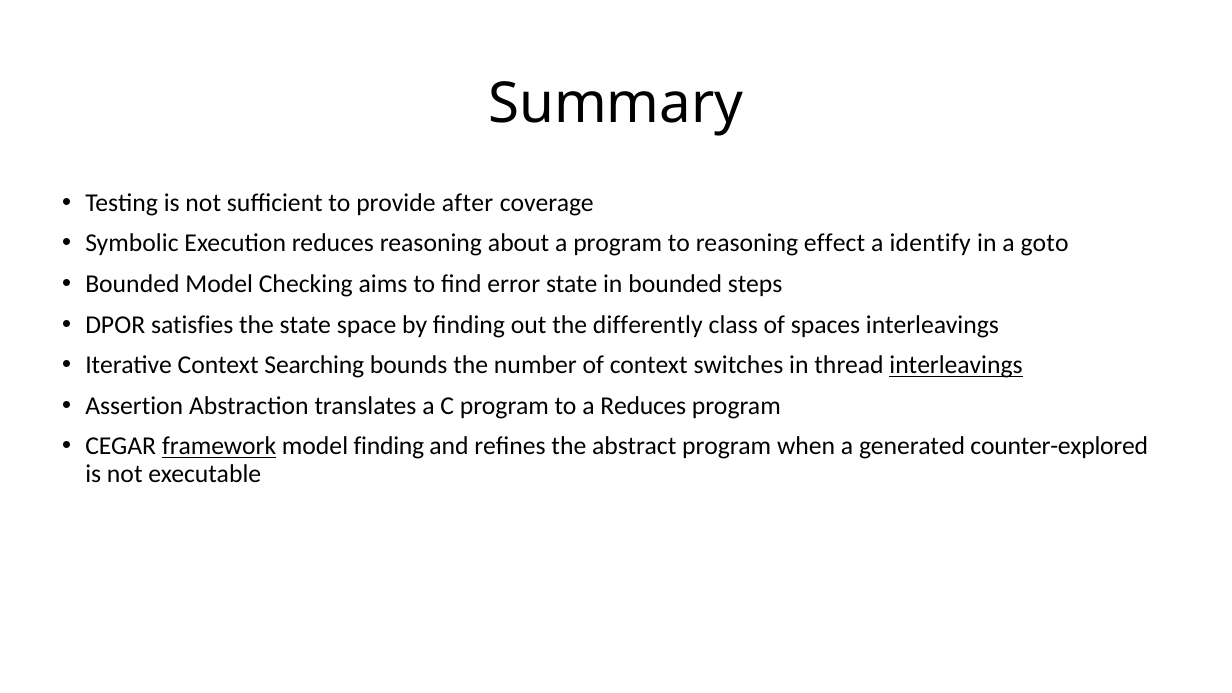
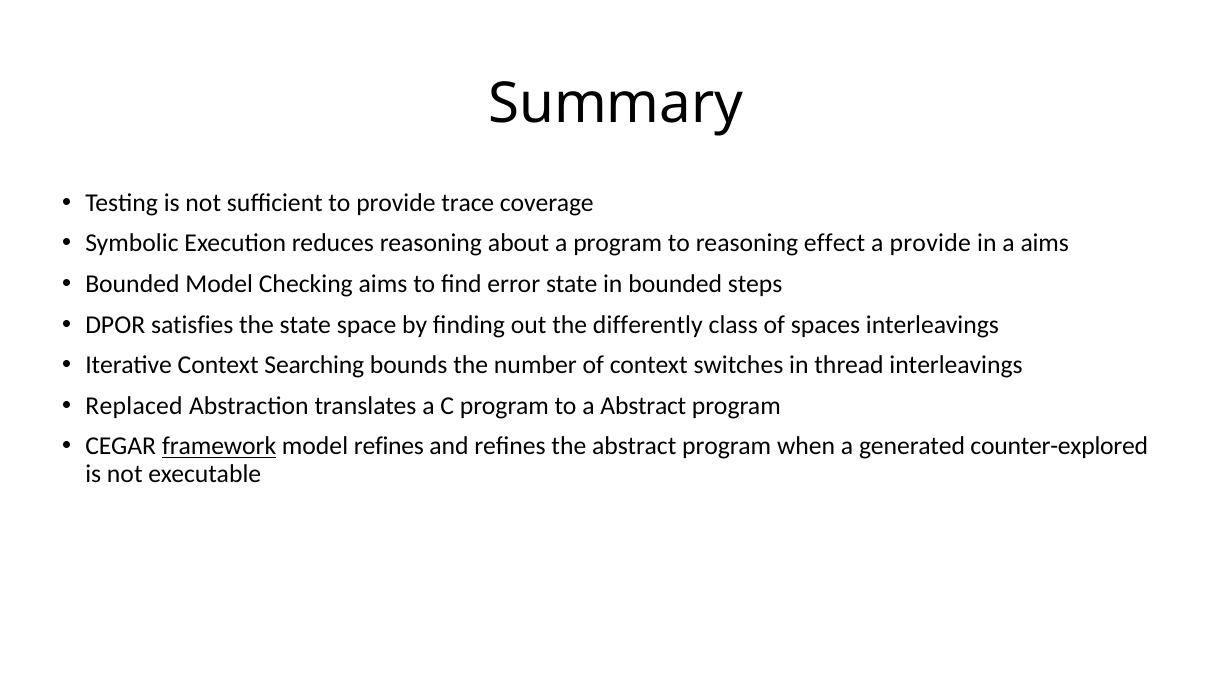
after: after -> trace (468, 203)
a identify: identify -> provide (930, 243)
a goto: goto -> aims (1045, 243)
interleavings underline: present -> none (956, 365)
Assertion: Assertion -> Replaced (134, 406)
a Reduces: Reduces -> Abstract (643, 406)
model finding: finding -> refines (389, 446)
